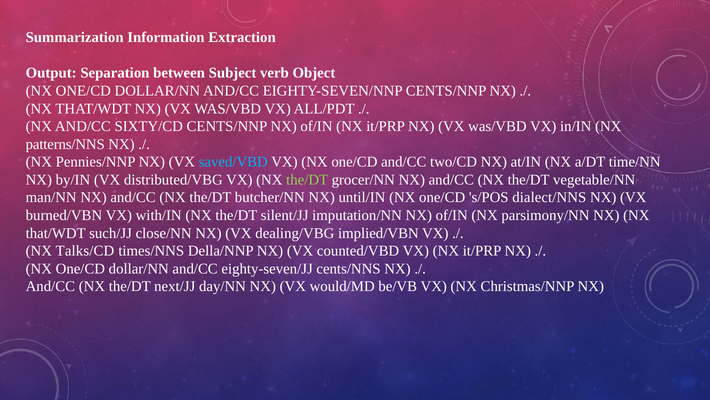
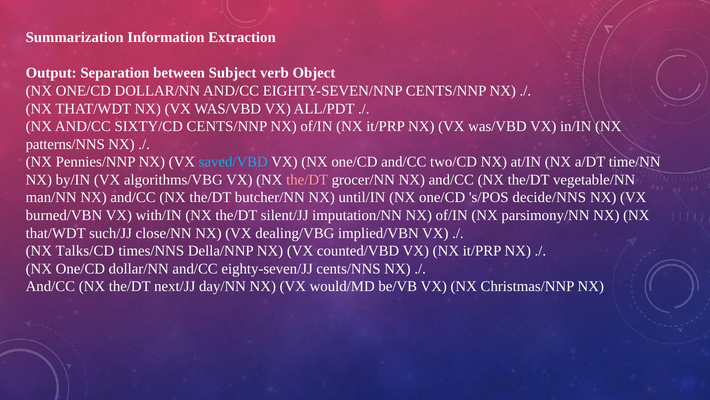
distributed/VBG: distributed/VBG -> algorithms/VBG (173, 179)
the/DT colour: light green -> pink (307, 179)
dialect/NNS: dialect/NNS -> decide/NNS (549, 197)
